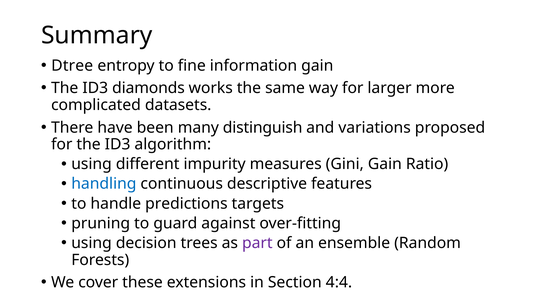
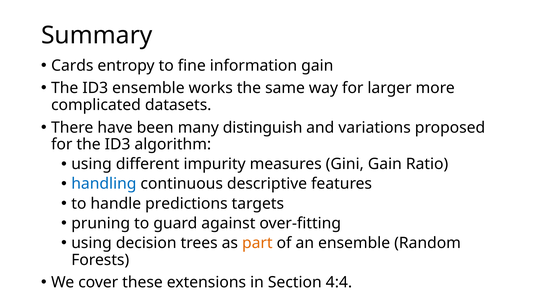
Dtree: Dtree -> Cards (72, 66)
ID3 diamonds: diamonds -> ensemble (148, 88)
part colour: purple -> orange (257, 243)
